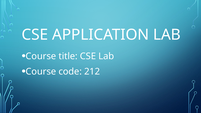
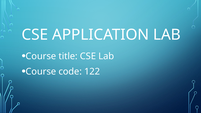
212: 212 -> 122 (92, 72)
